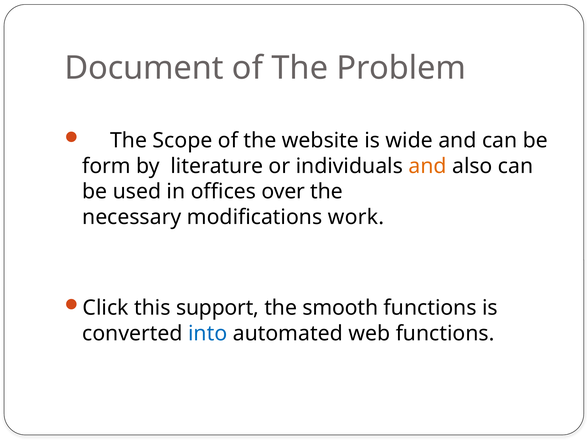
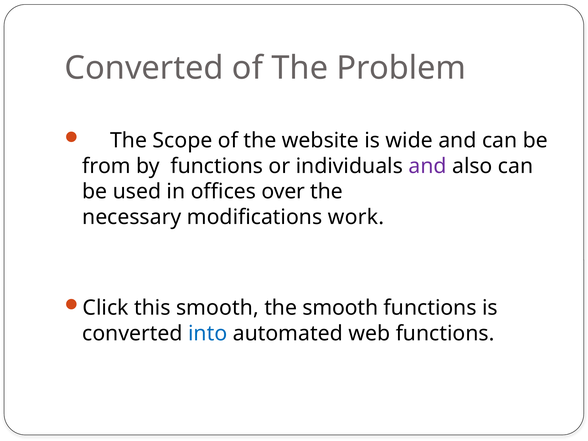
Document: Document -> Converted (144, 68)
form: form -> from (106, 166)
by literature: literature -> functions (217, 166)
and colour: orange -> purple (427, 166)
this support: support -> smooth (217, 308)
